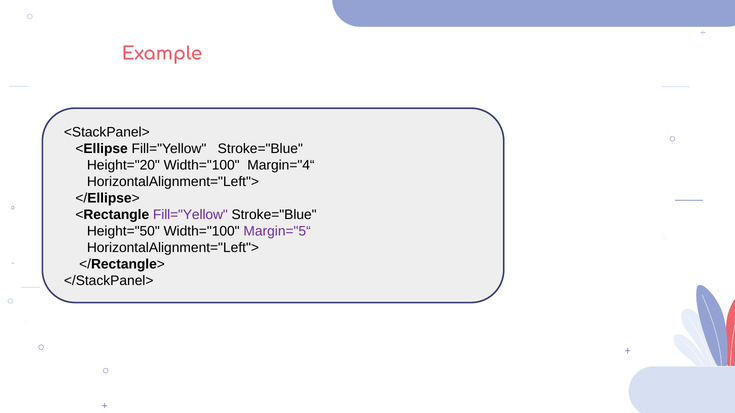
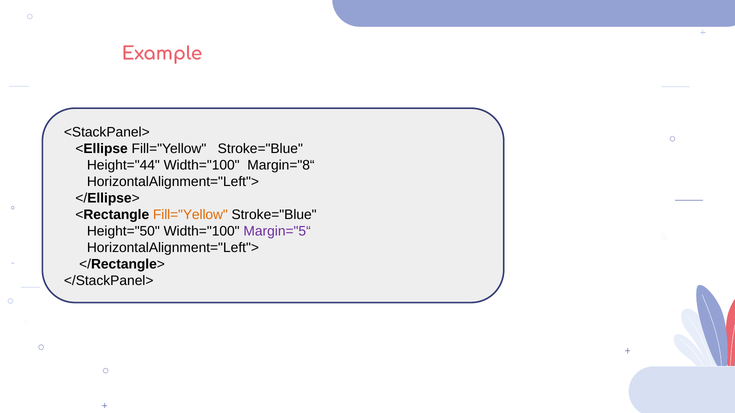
Height="20: Height="20 -> Height="44 (123, 165)
Margin="4“: Margin="4“ -> Margin="8“ (281, 165)
Fill="Yellow colour: purple -> orange (190, 215)
